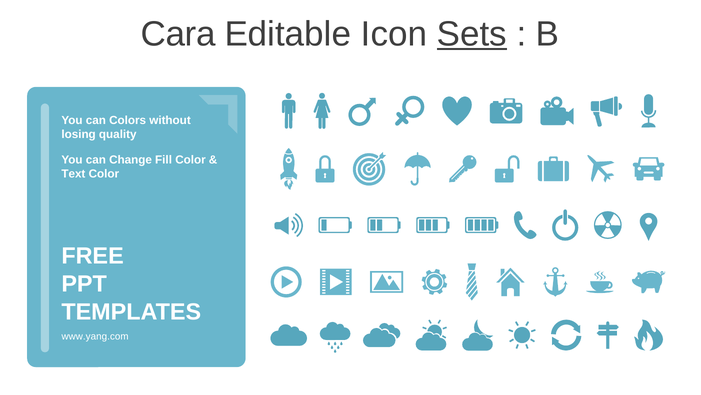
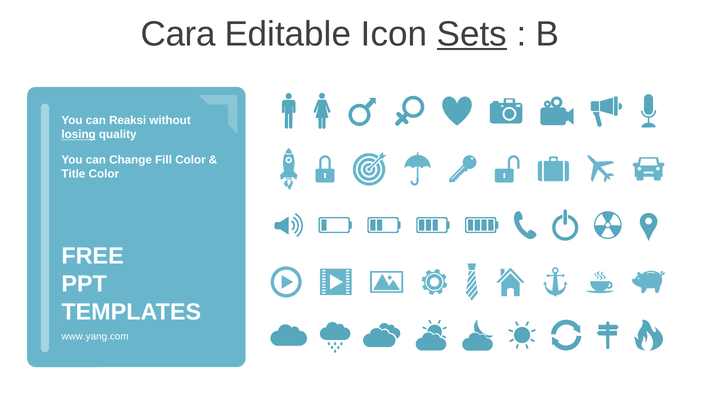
Colors: Colors -> Reaksi (128, 120)
losing underline: none -> present (79, 134)
Text: Text -> Title (73, 174)
